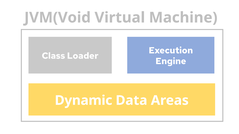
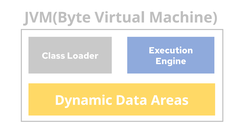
JVM(Void: JVM(Void -> JVM(Byte (58, 18)
